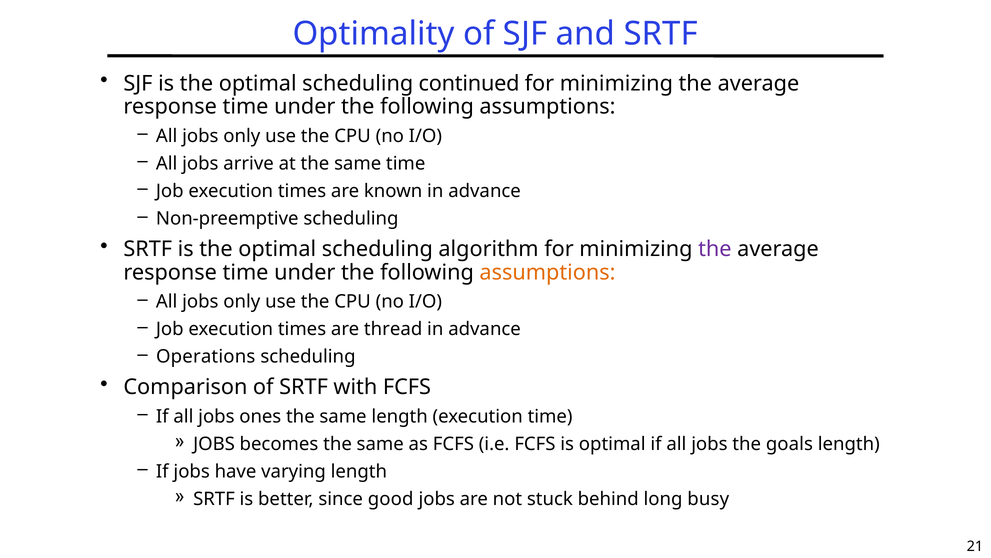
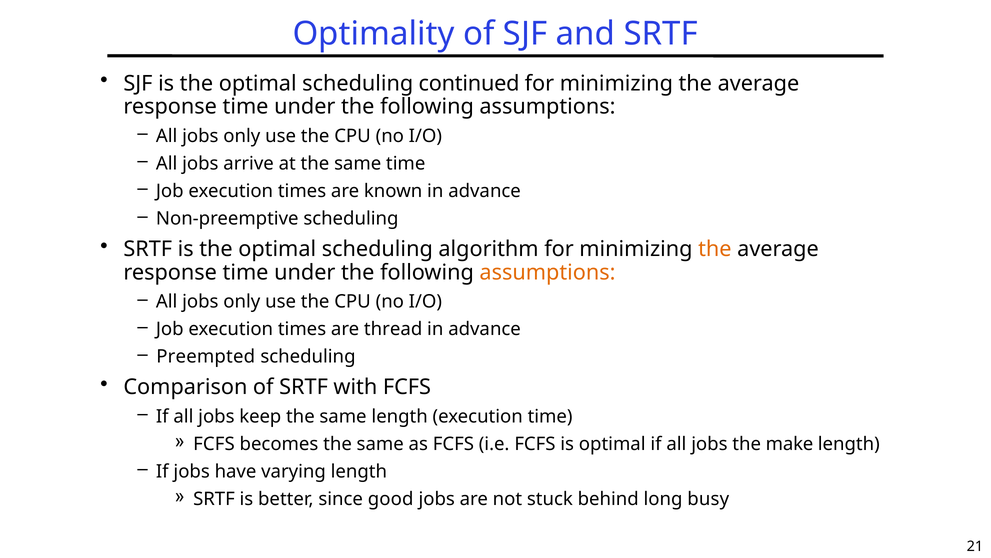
the colour: purple -> orange (715, 249)
Operations: Operations -> Preempted (206, 356)
ones: ones -> keep (260, 416)
JOBS: JOBS -> FCFS (214, 444)
goals: goals -> make (790, 444)
